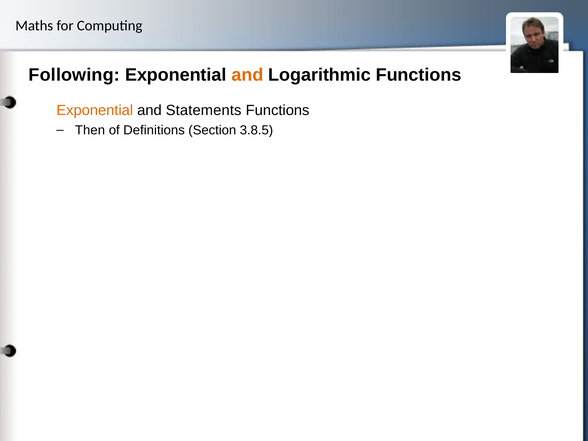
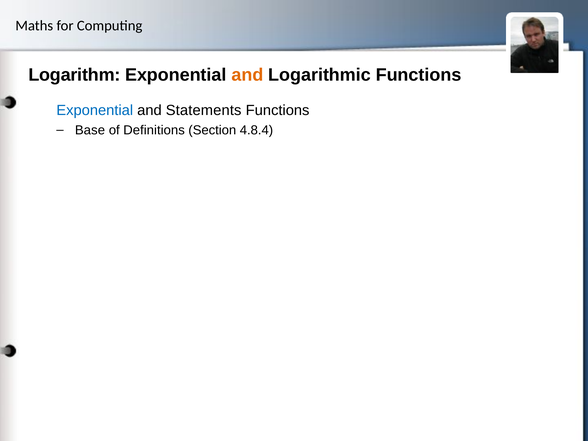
Following: Following -> Logarithm (74, 75)
Exponential colour: orange -> blue (95, 110)
Then: Then -> Base (90, 130)
3.8.5: 3.8.5 -> 4.8.4 (256, 130)
